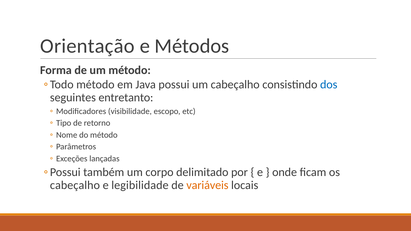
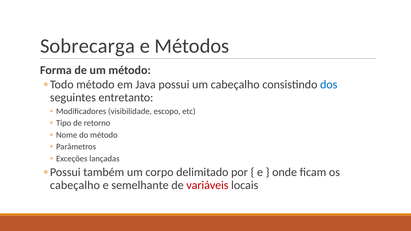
Orientação: Orientação -> Sobrecarga (87, 46)
legibilidade: legibilidade -> semelhante (140, 185)
variáveis colour: orange -> red (207, 185)
